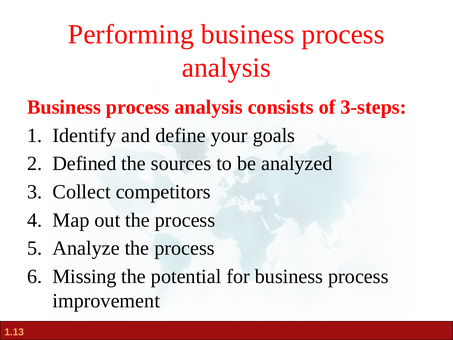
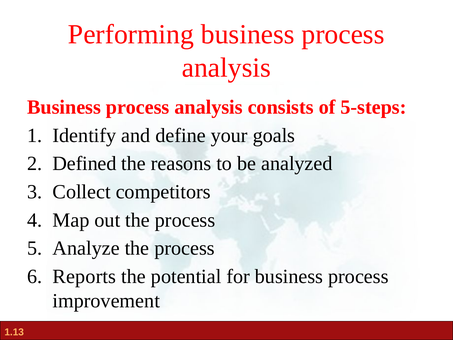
3-steps: 3-steps -> 5-steps (374, 107)
sources: sources -> reasons (181, 164)
Missing: Missing -> Reports (84, 276)
